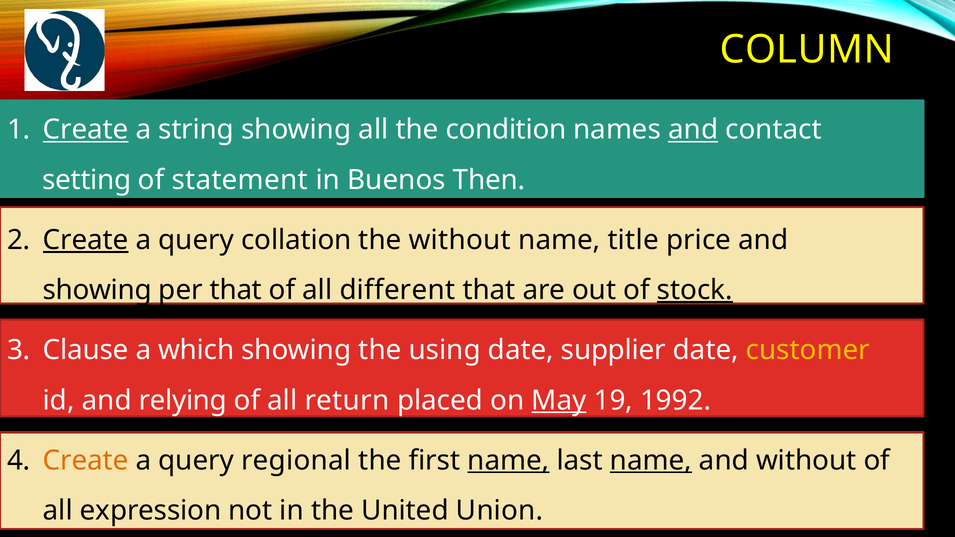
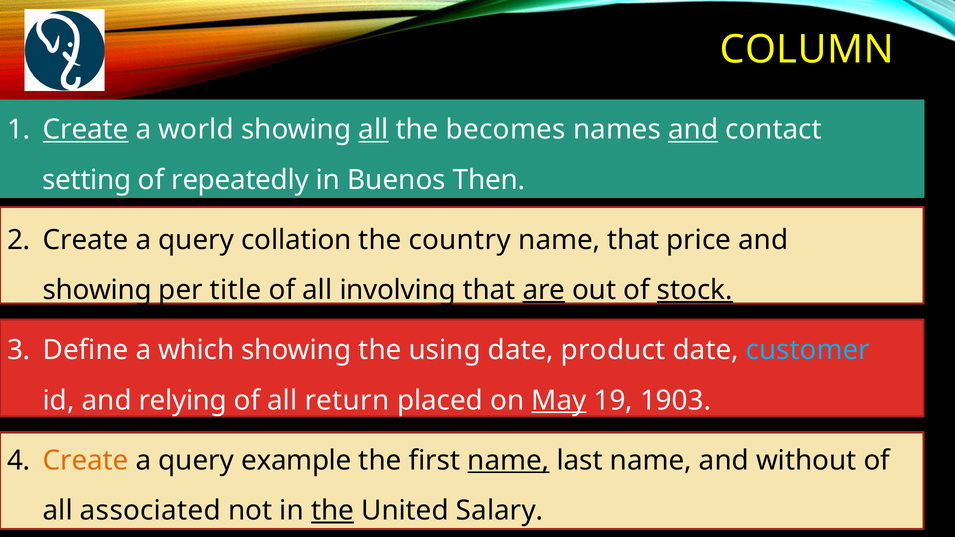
string: string -> world (196, 130)
all underline: none -> present (373, 130)
condition: condition -> becomes (506, 130)
statement: statement -> repeatedly (240, 180)
Create underline: present -> none (86, 240)
the without: without -> country (460, 240)
name title: title -> that (633, 240)
per that: that -> title (236, 290)
different: different -> involving (398, 290)
are underline: none -> present (544, 290)
Clause: Clause -> Define (86, 350)
supplier: supplier -> product (613, 350)
customer colour: yellow -> light blue (808, 350)
1992: 1992 -> 1903 (676, 400)
regional: regional -> example (296, 461)
name underline: present -> none (651, 461)
expression: expression -> associated (150, 511)
the underline: none -> present (333, 511)
Union: Union -> Salary (500, 511)
